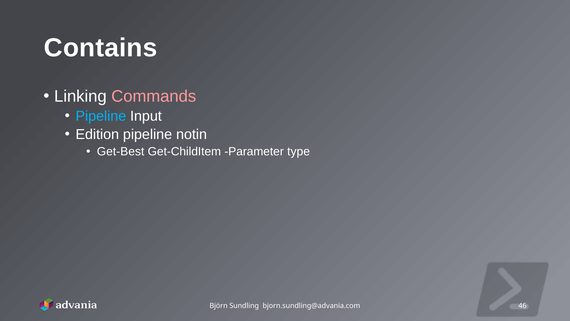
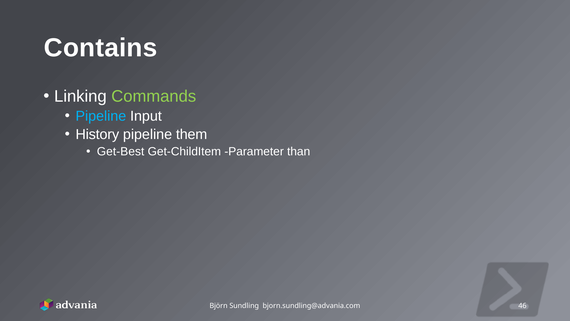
Commands colour: pink -> light green (154, 96)
Edition: Edition -> History (97, 134)
notin: notin -> them (192, 134)
type: type -> than (299, 151)
